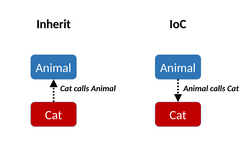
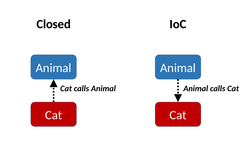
Inherit: Inherit -> Closed (54, 24)
